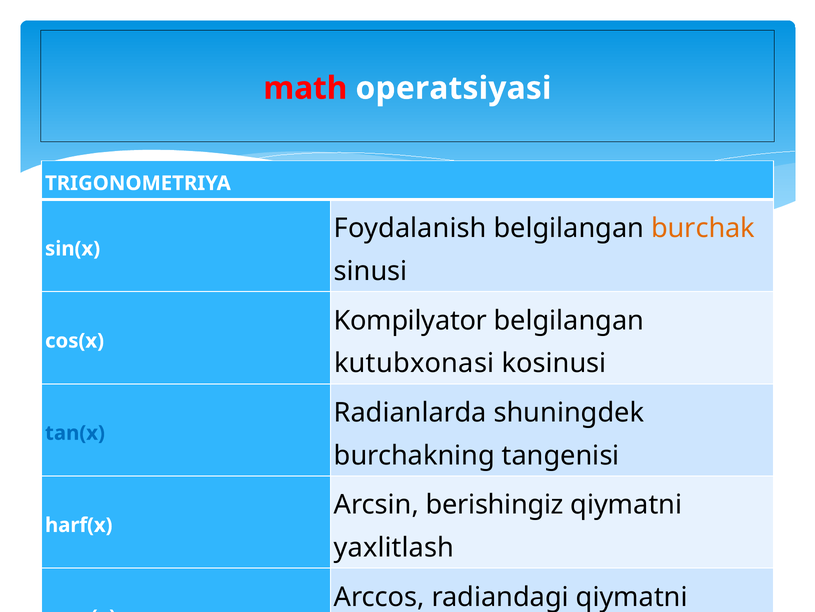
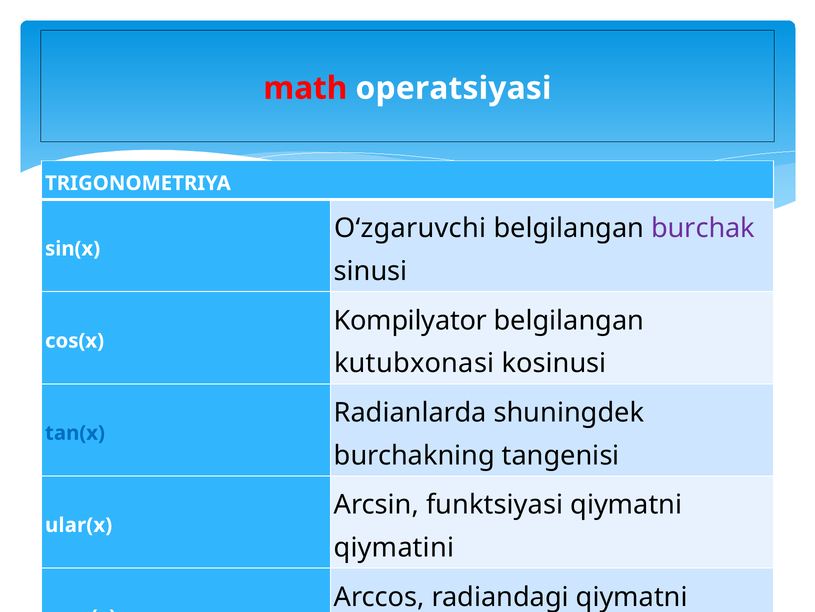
Foydalanish: Foydalanish -> Oʻzgaruvchi (410, 228)
burchak colour: orange -> purple (703, 228)
berishingiz: berishingiz -> funktsiyasi (495, 504)
harf(x: harf(x -> ular(x (79, 525)
yaxlitlash: yaxlitlash -> qiymatini (394, 547)
